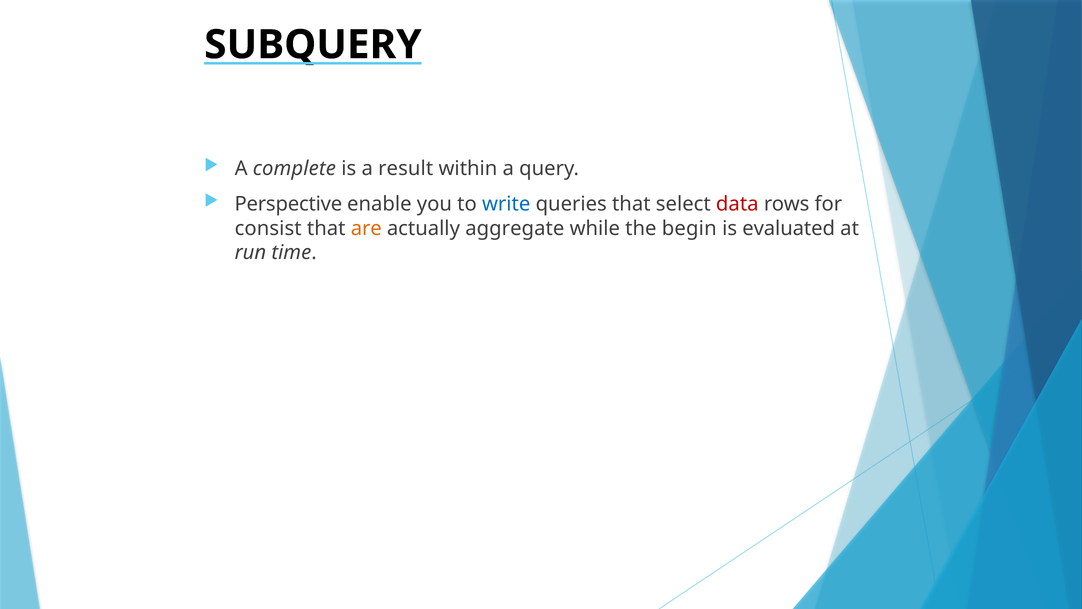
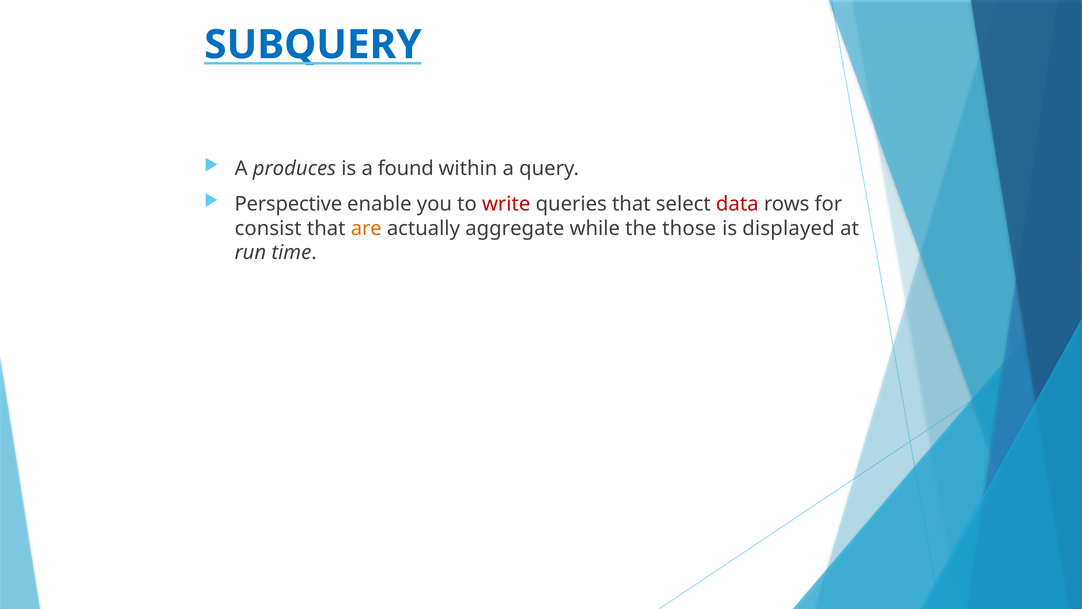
SUBQUERY colour: black -> blue (313, 45)
complete: complete -> produces (294, 168)
result: result -> found (406, 168)
write colour: blue -> red (506, 204)
begin: begin -> those (689, 228)
evaluated: evaluated -> displayed (789, 228)
